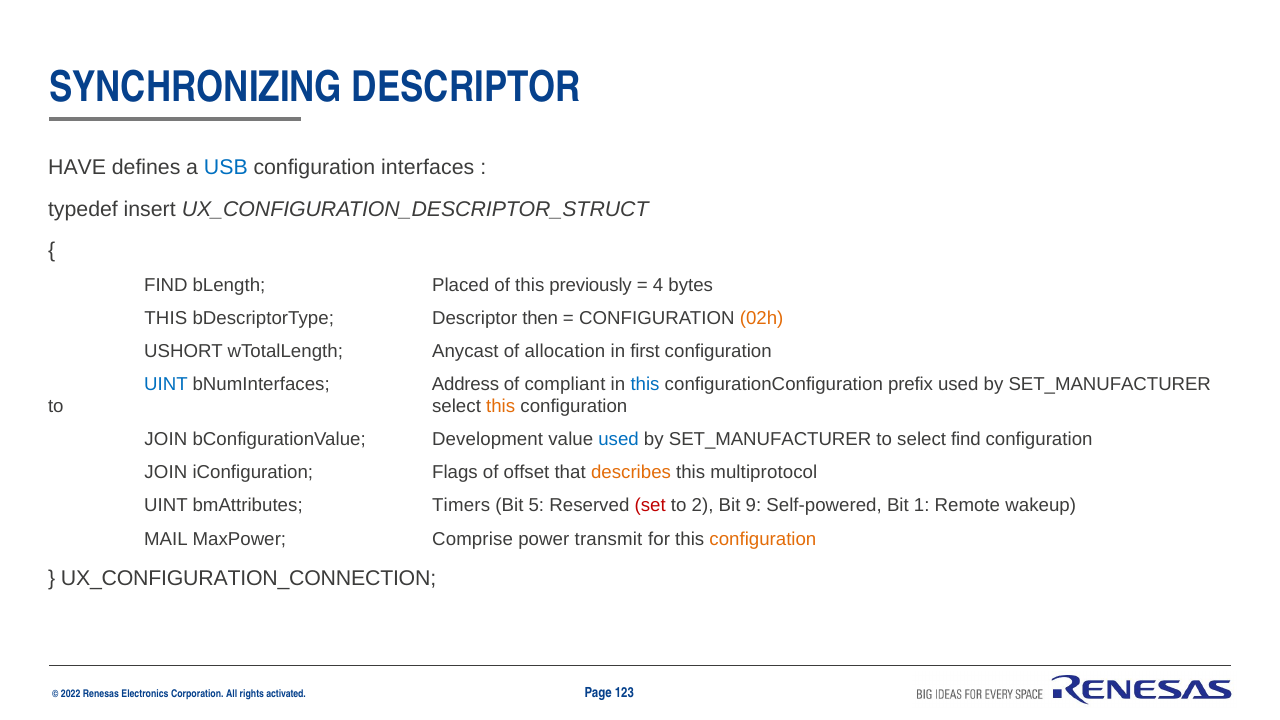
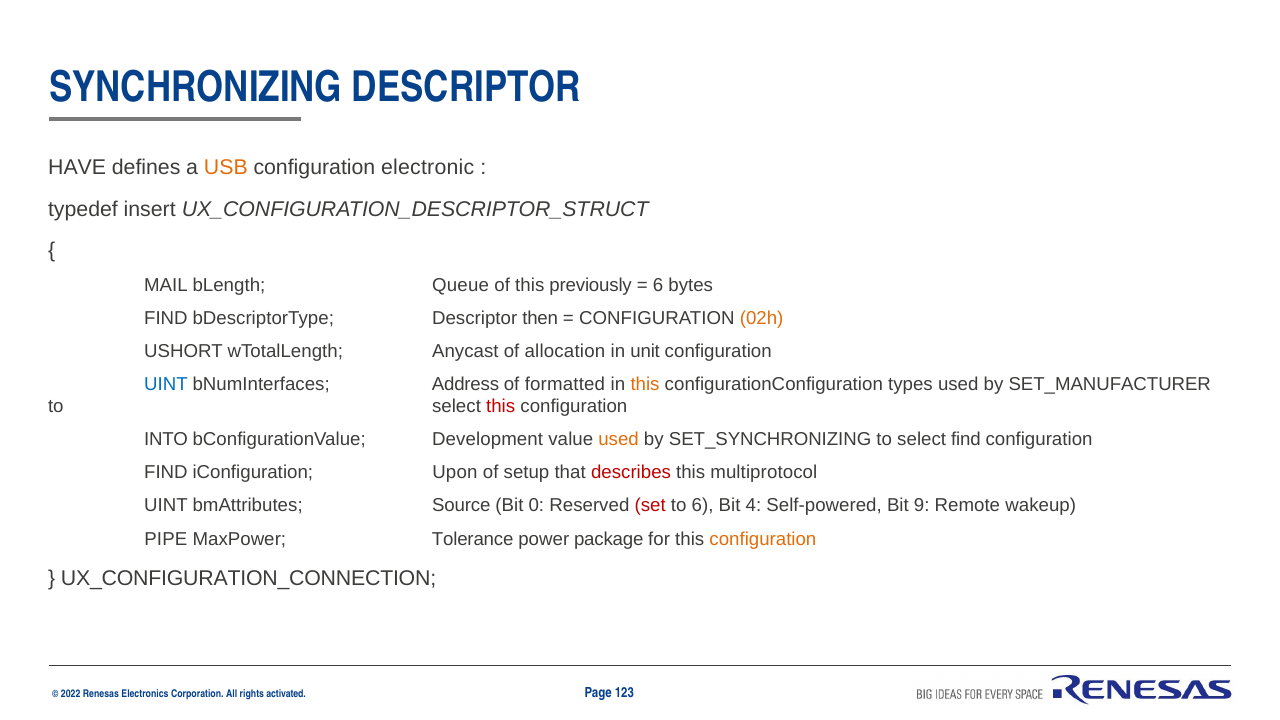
USB colour: blue -> orange (226, 168)
interfaces: interfaces -> electronic (428, 168)
FIND: FIND -> MAIL (166, 285)
Placed: Placed -> Queue (461, 285)
4: 4 -> 6 (658, 285)
THIS: THIS -> FIND (166, 318)
first: first -> unit (645, 351)
compliant: compliant -> formatted (565, 384)
this colour: blue -> orange (645, 384)
prefix: prefix -> types (910, 384)
this colour: orange -> red (501, 407)
JOIN: JOIN -> INTO (166, 440)
used colour: blue -> orange (619, 440)
SET_MANUFACTURER: SET_MANUFACTURER -> SET_SYNCHRONIZING (770, 440)
JOIN: JOIN -> FIND (166, 473)
Flags: Flags -> Upon (455, 473)
offset: offset -> setup (527, 473)
describes colour: orange -> red (631, 473)
Timers: Timers -> Source (461, 506)
5: 5 -> 0 (536, 506)
to 2: 2 -> 6 (703, 506)
9: 9 -> 4 (753, 506)
1: 1 -> 9 (922, 506)
MAIL: MAIL -> PIPE (166, 539)
Comprise: Comprise -> Tolerance (473, 539)
transmit: transmit -> package (609, 539)
